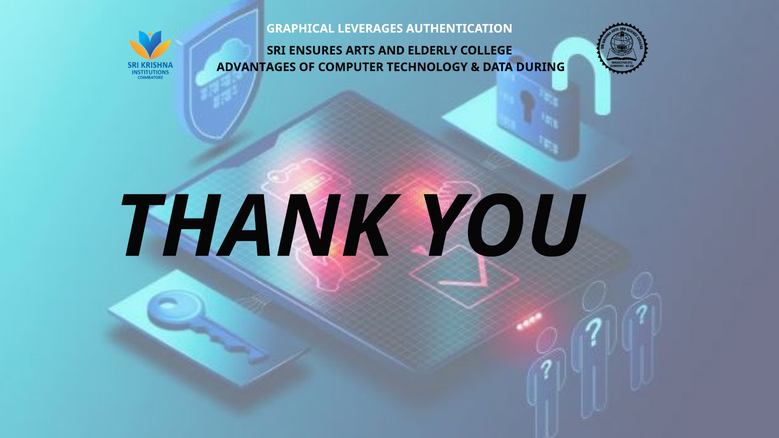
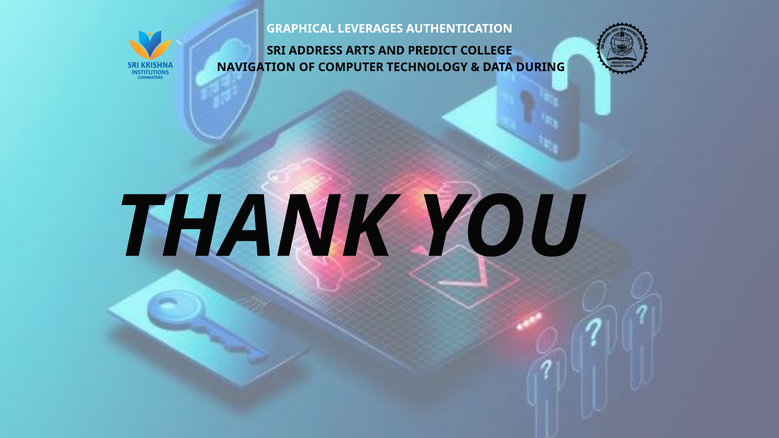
ENSURES: ENSURES -> ADDRESS (316, 51)
ELDERLY: ELDERLY -> PREDICT (432, 51)
ADVANTAGES: ADVANTAGES -> NAVIGATION (256, 67)
